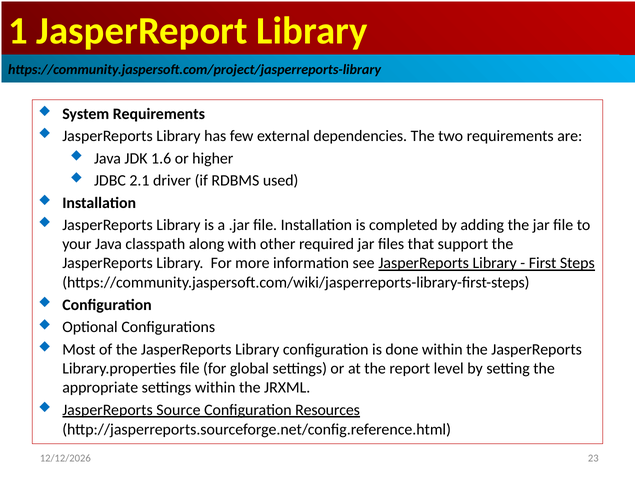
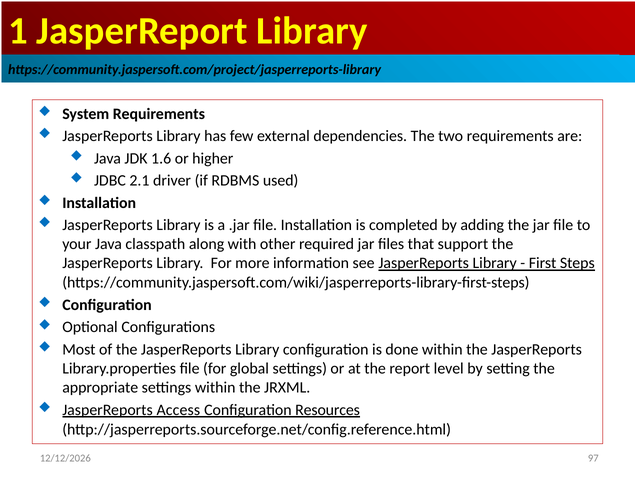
Source: Source -> Access (178, 409)
23: 23 -> 97 (593, 458)
